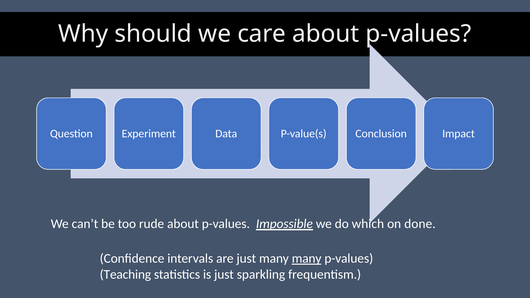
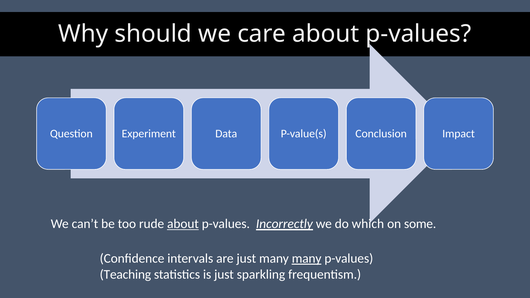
about underline: none -> present (183, 224)
Impossible: Impossible -> Incorrectly (284, 224)
done: done -> some (420, 224)
